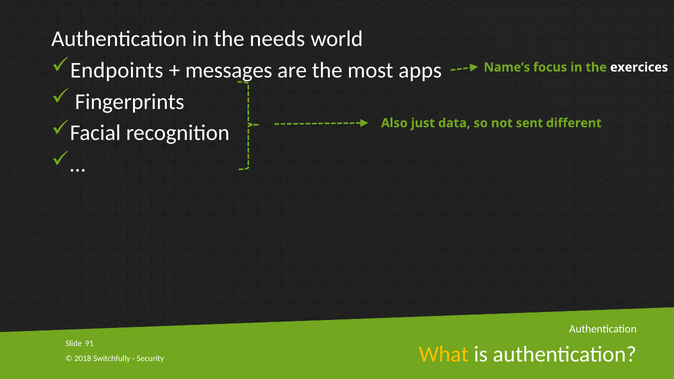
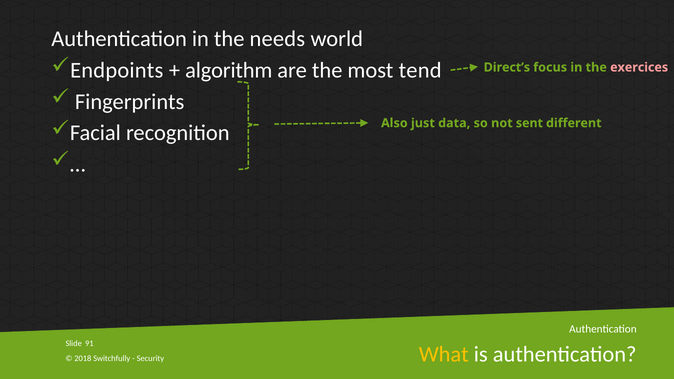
messages: messages -> algorithm (229, 70)
apps: apps -> tend (420, 70)
Name’s: Name’s -> Direct’s (507, 67)
exercices colour: white -> pink (639, 67)
